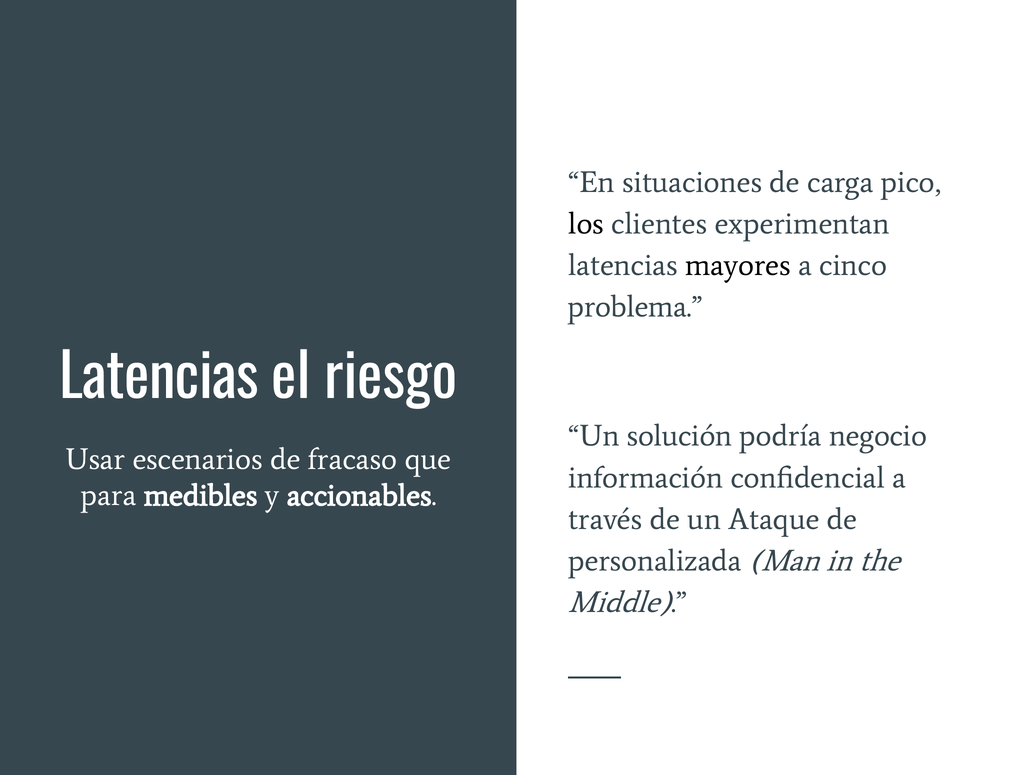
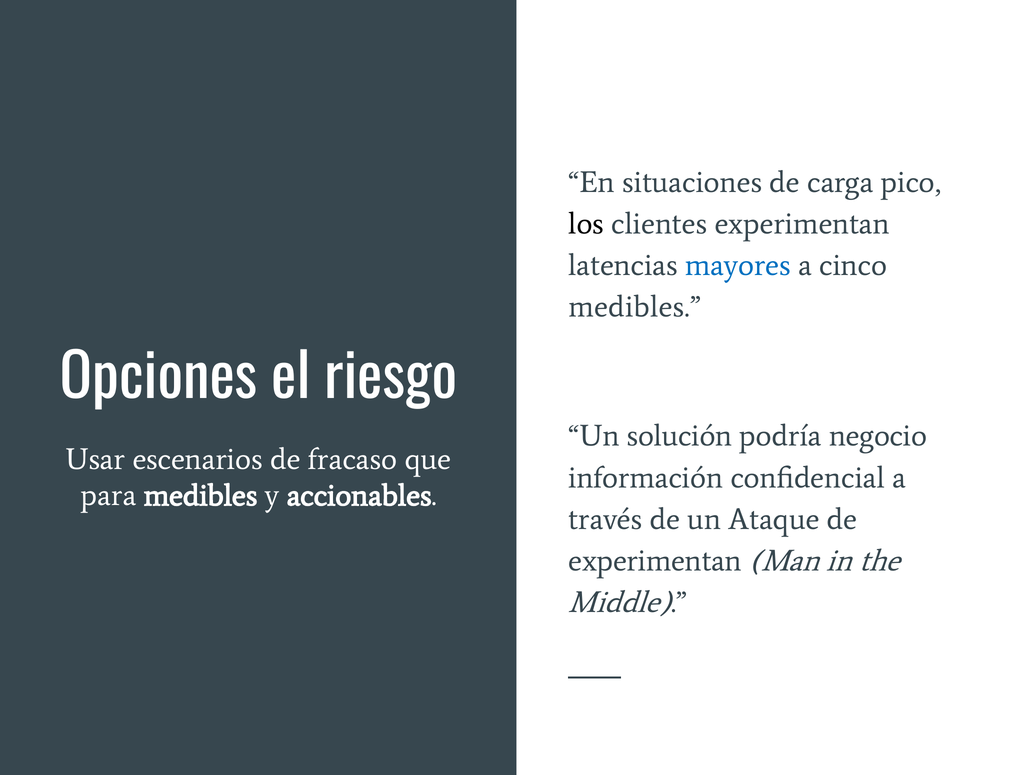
mayores colour: black -> blue (738, 265)
problema: problema -> medibles (635, 307)
Latencias: Latencias -> Opciones (159, 378)
personalizada: personalizada -> experimentan (655, 561)
